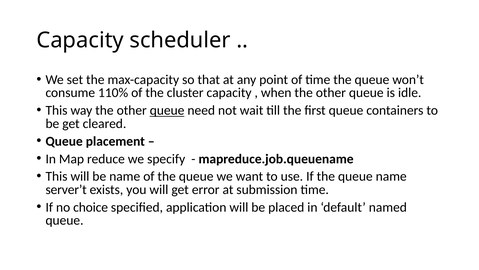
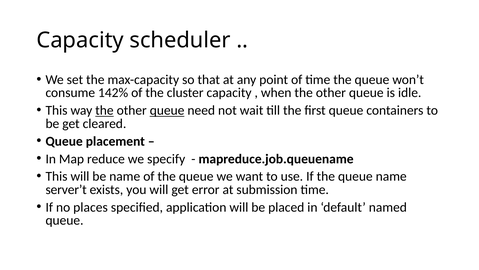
110%: 110% -> 142% (113, 93)
the underline: none -> present (104, 110)
choice: choice -> places (91, 207)
